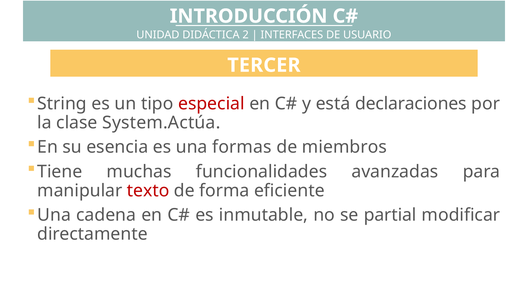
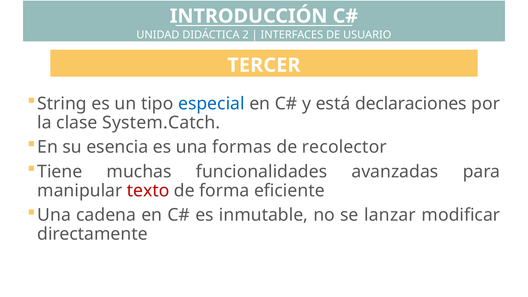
especial colour: red -> blue (211, 104)
System.Actúa: System.Actúa -> System.Catch (161, 123)
miembros: miembros -> recolector (344, 147)
partial: partial -> lanzar (390, 215)
